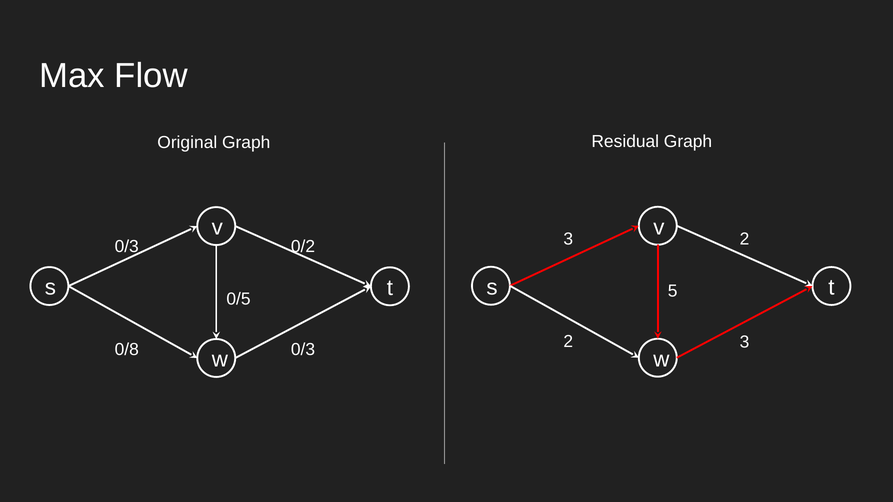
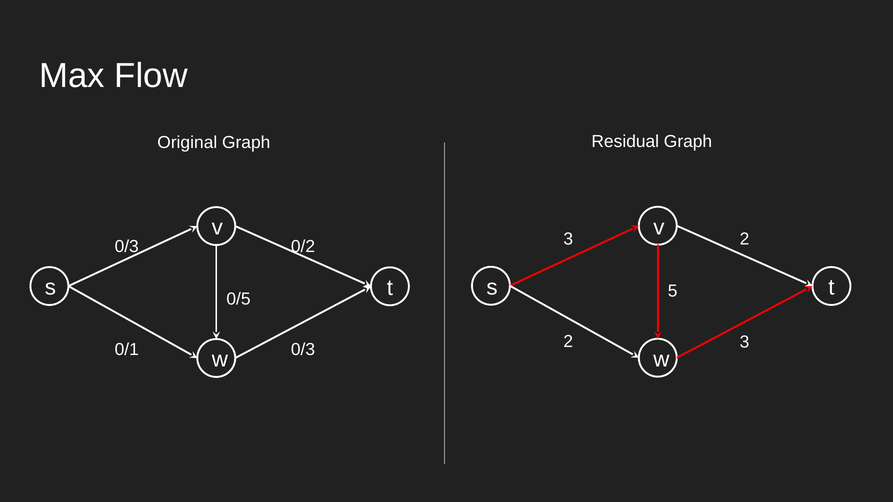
0/8: 0/8 -> 0/1 (127, 350)
